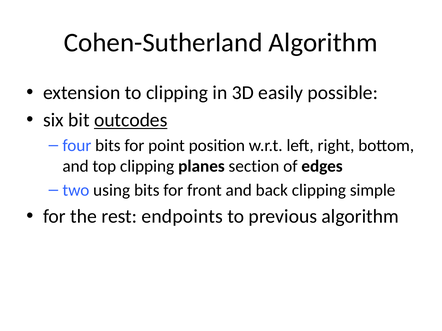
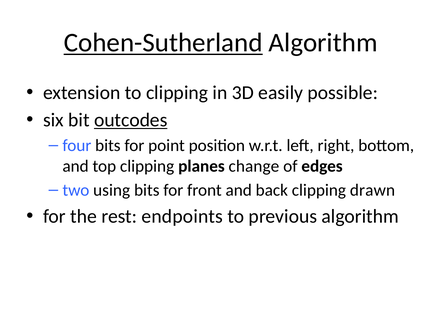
Cohen-Sutherland underline: none -> present (163, 43)
section: section -> change (254, 166)
simple: simple -> drawn (372, 190)
